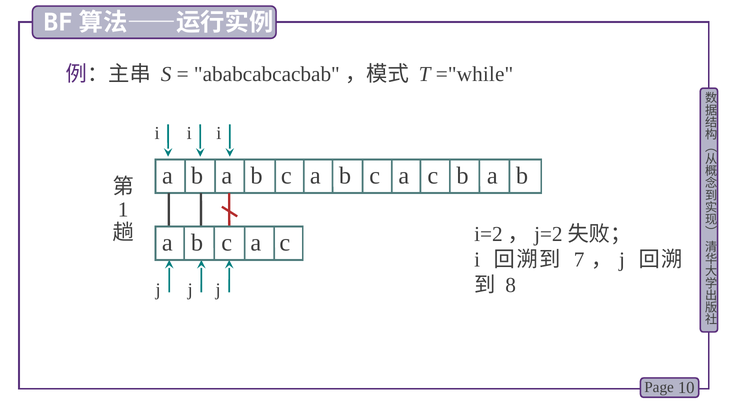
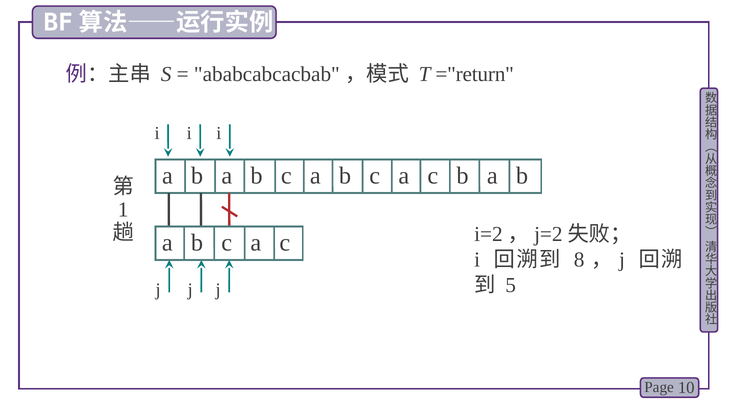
="while: ="while -> ="return (475, 74)
7: 7 -> 8 (579, 260)
8: 8 -> 5 (511, 285)
